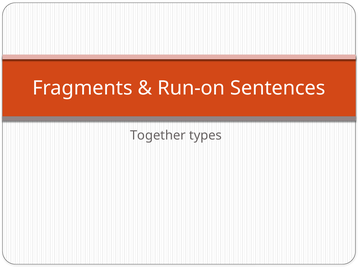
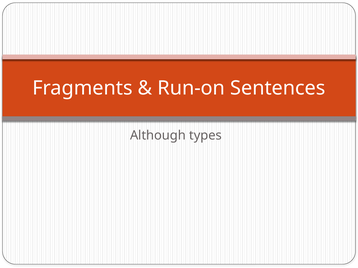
Together: Together -> Although (158, 136)
